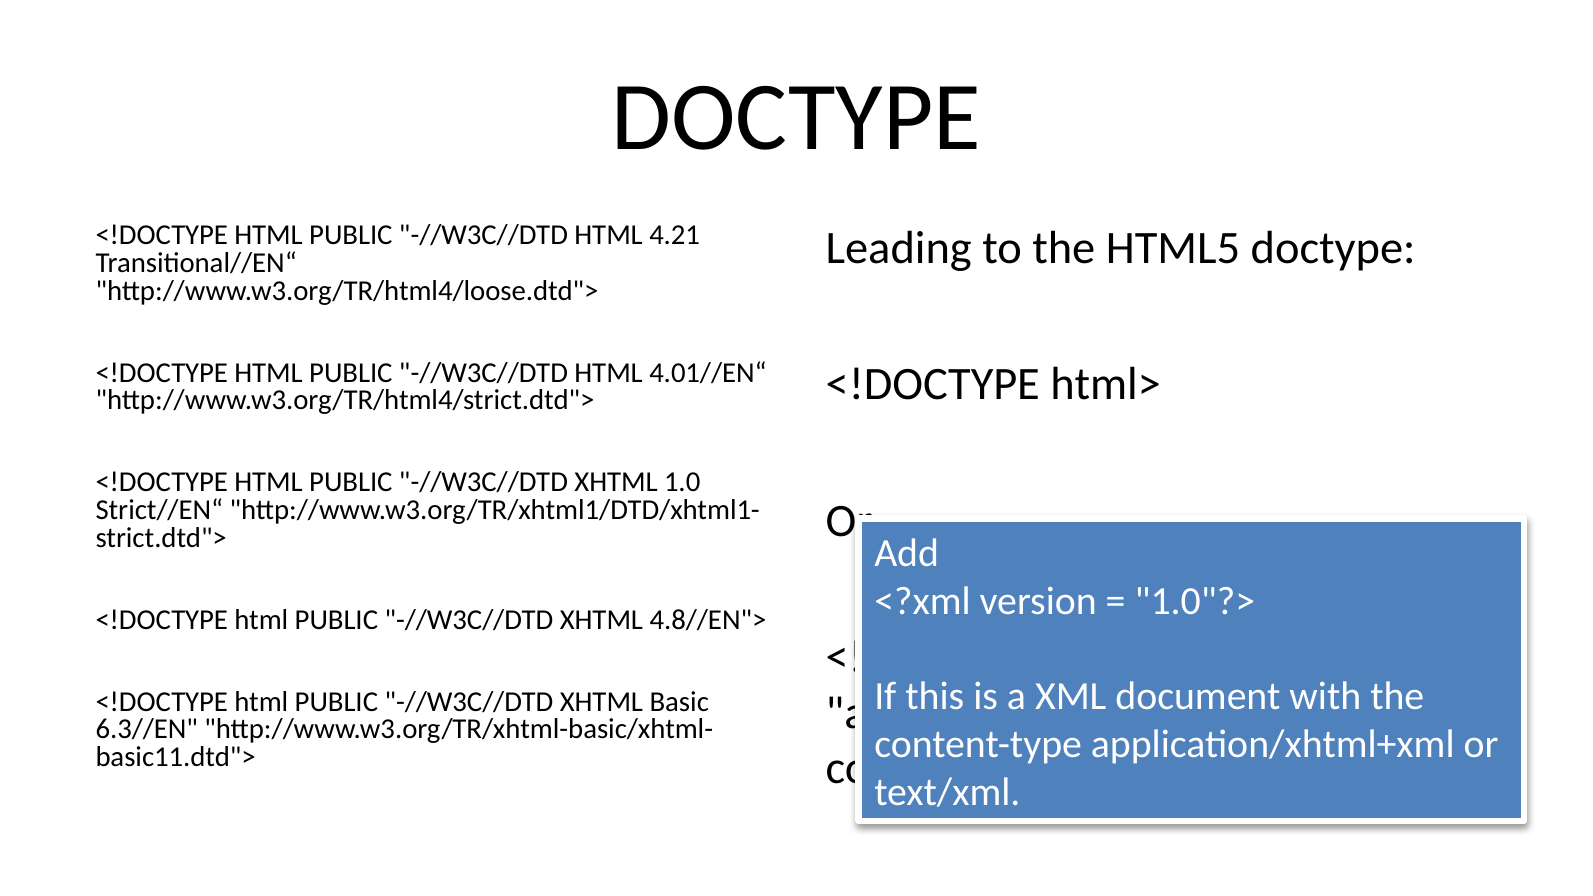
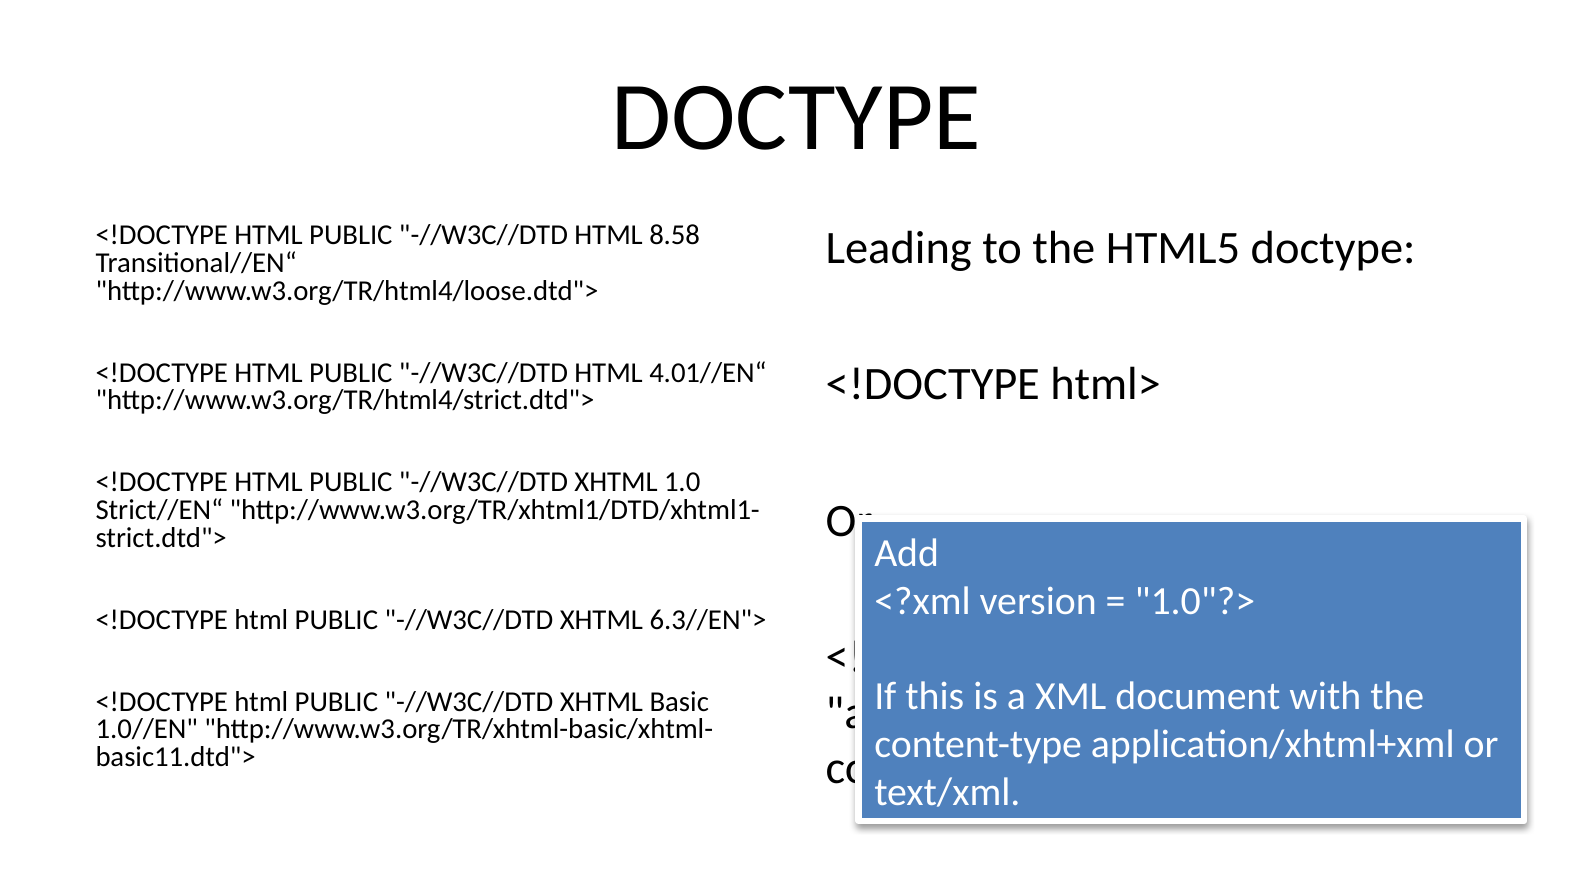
4.21: 4.21 -> 8.58 (675, 235)
4.8//EN">: 4.8//EN"> -> 6.3//EN"> (708, 620)
6.3//EN: 6.3//EN -> 1.0//EN (147, 729)
